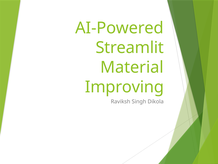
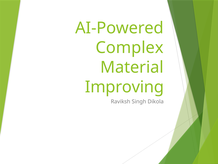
Streamlit: Streamlit -> Complex (130, 48)
